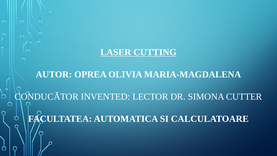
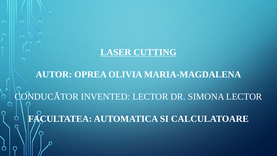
SIMONA CUTTER: CUTTER -> LECTOR (244, 97)
